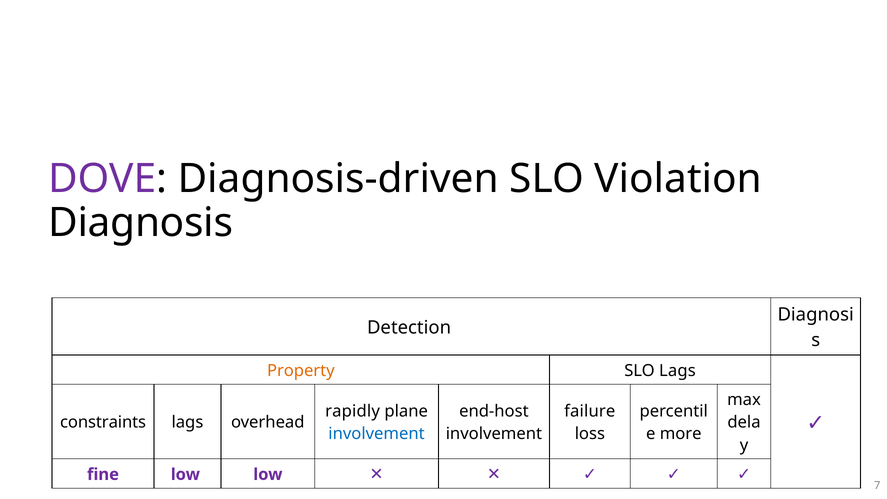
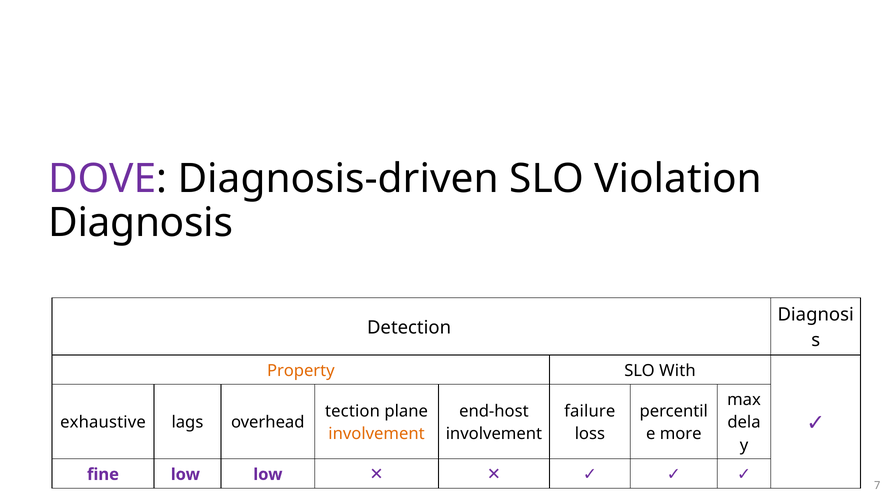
SLO Lags: Lags -> With (677, 370)
rapidly: rapidly -> tection (353, 411)
constraints: constraints -> exhaustive (103, 422)
involvement colour: blue -> orange (377, 434)
